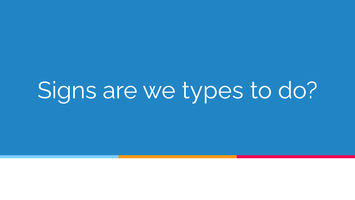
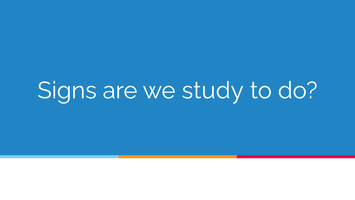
types: types -> study (213, 90)
